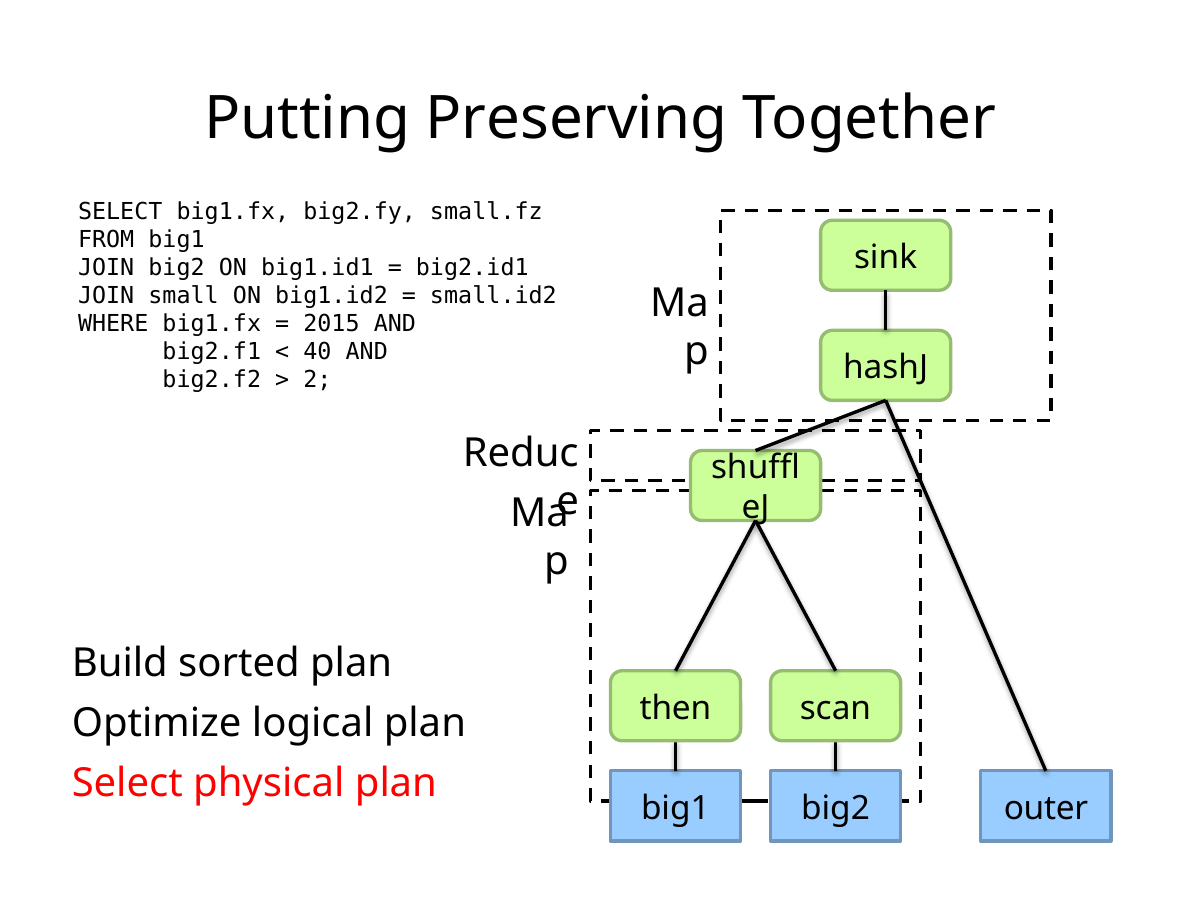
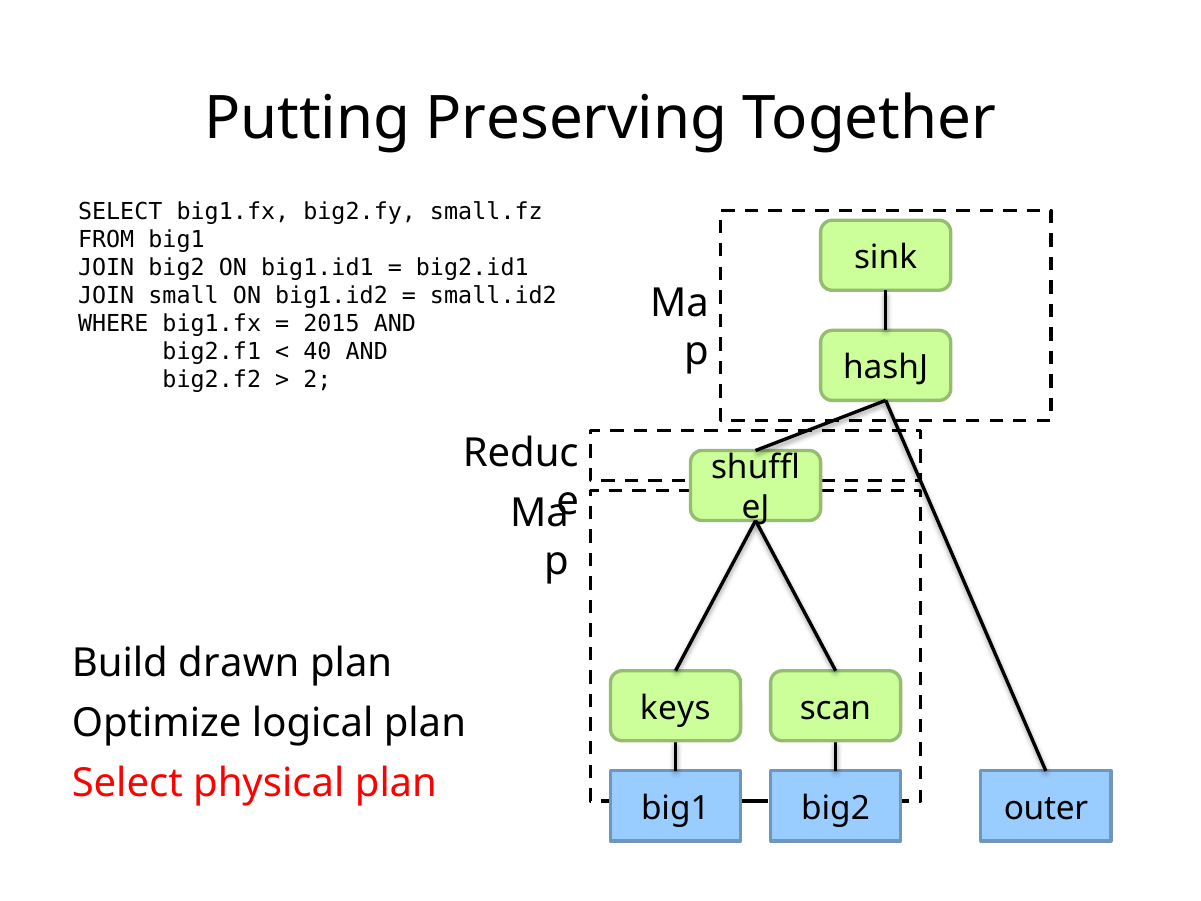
sorted: sorted -> drawn (239, 663)
then: then -> keys (675, 708)
